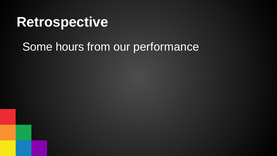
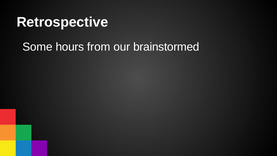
performance: performance -> brainstormed (166, 47)
